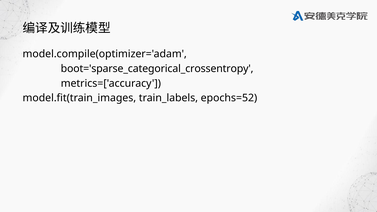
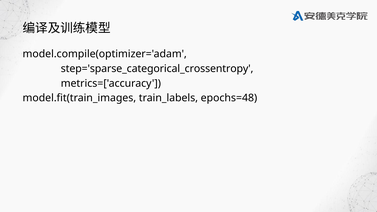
boot='sparse_categorical_crossentropy: boot='sparse_categorical_crossentropy -> step='sparse_categorical_crossentropy (157, 69)
epochs=52: epochs=52 -> epochs=48 (229, 98)
